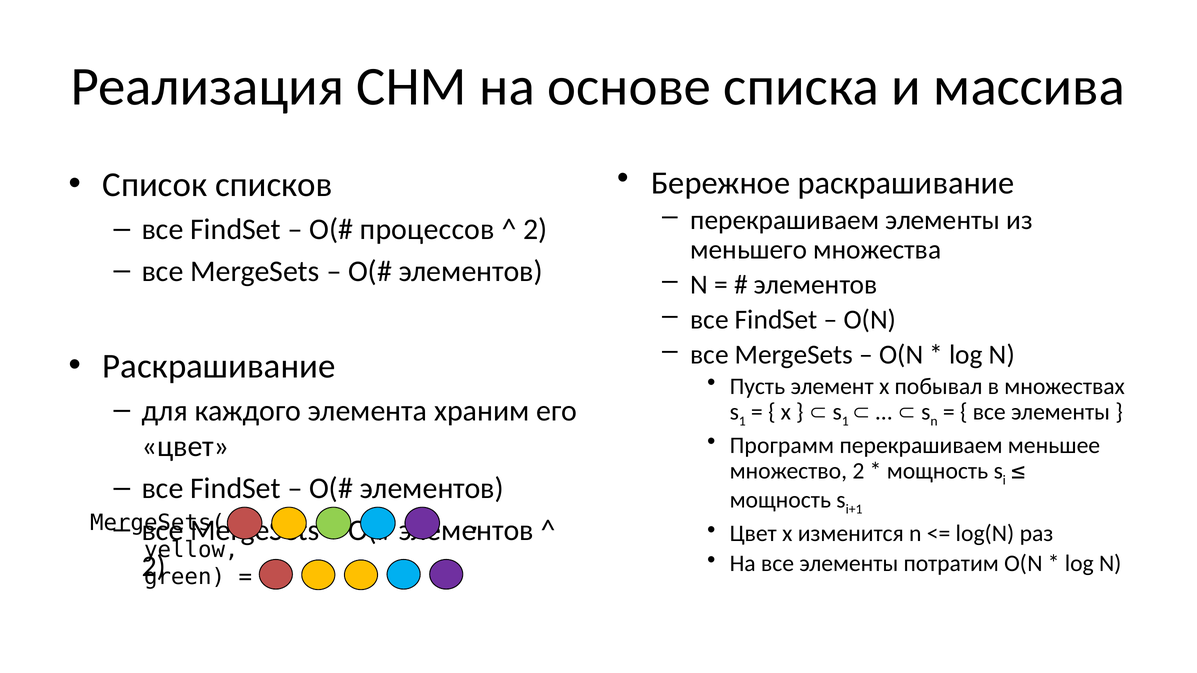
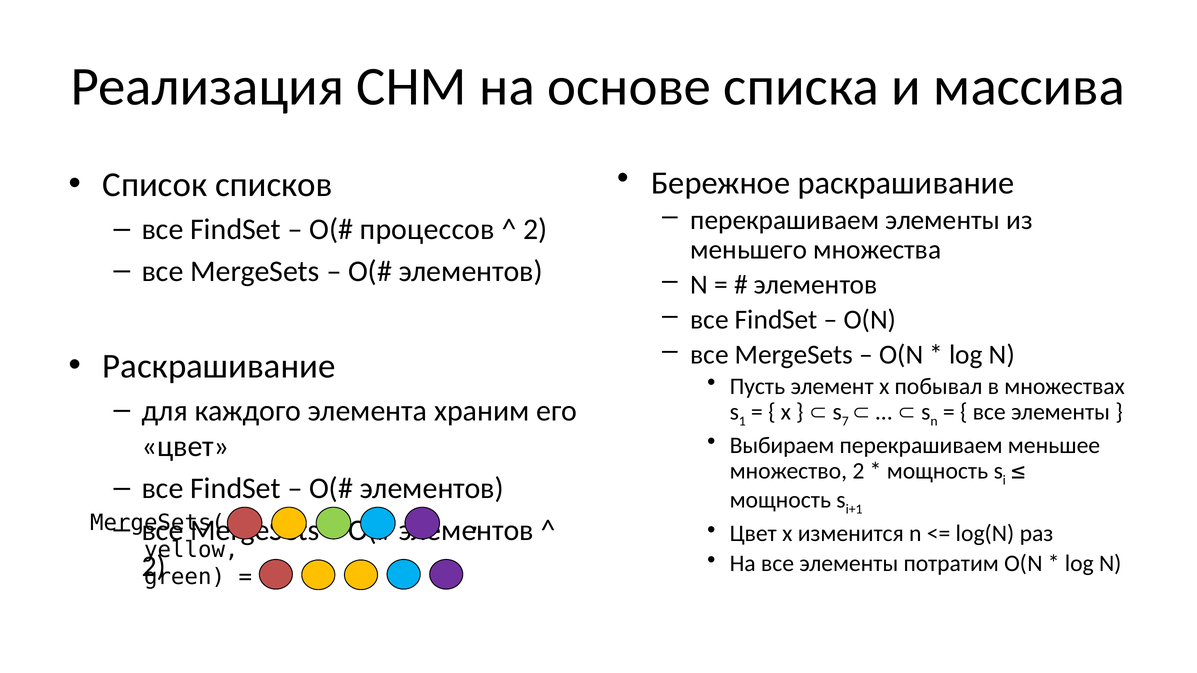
1: 1 -> 7 (845, 421)
Программ: Программ -> Выбираем (782, 446)
